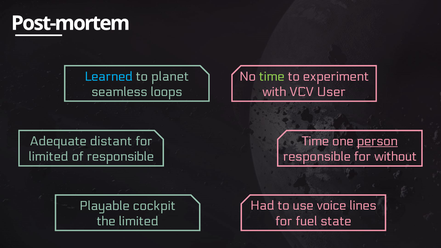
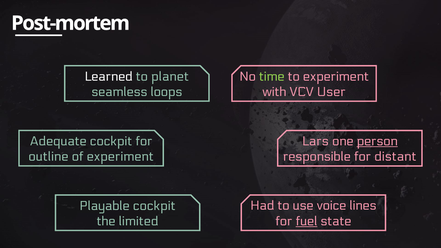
Learned colour: light blue -> white (109, 76)
Adequate distant: distant -> cockpit (111, 141)
Time: Time -> Lars (315, 141)
limited: limited -> outline (48, 157)
of responsible: responsible -> experiment (120, 157)
without: without -> distant (395, 157)
fuel underline: none -> present (306, 221)
